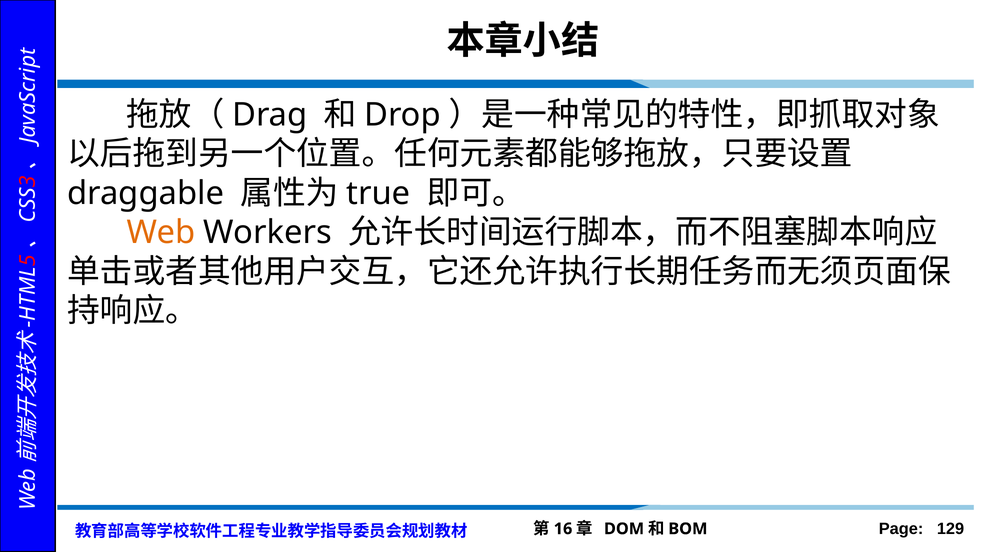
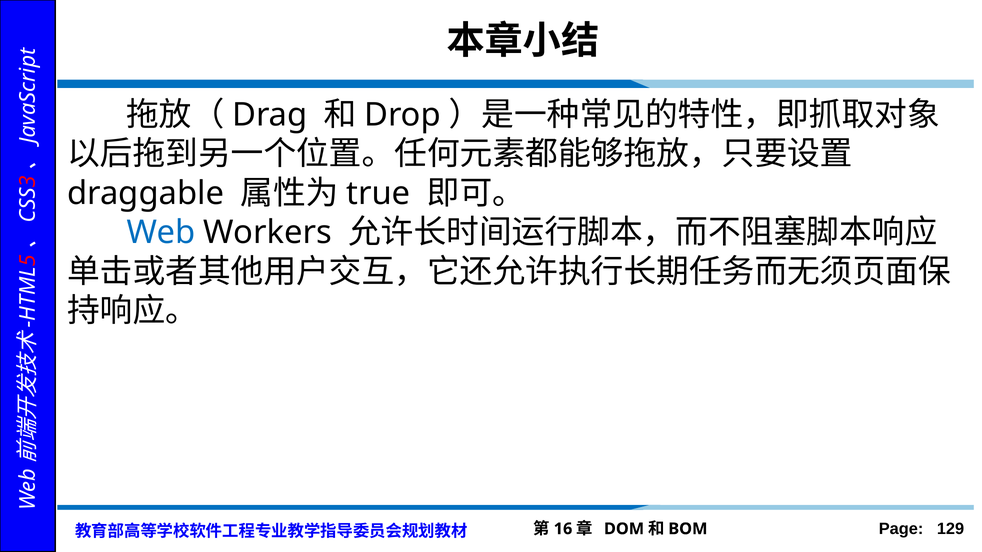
Web colour: orange -> blue (161, 233)
